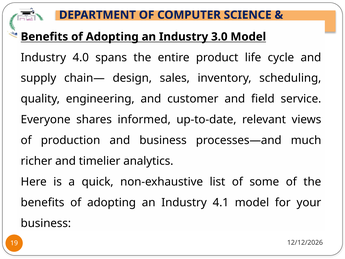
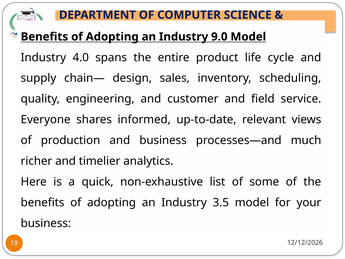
3.0: 3.0 -> 9.0 (219, 37)
4.1: 4.1 -> 3.5 (221, 202)
